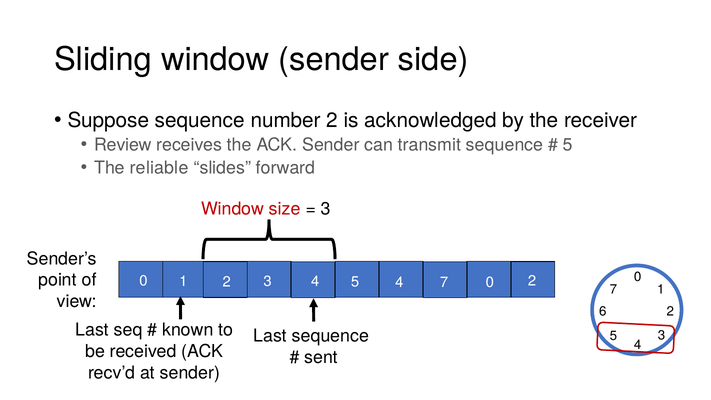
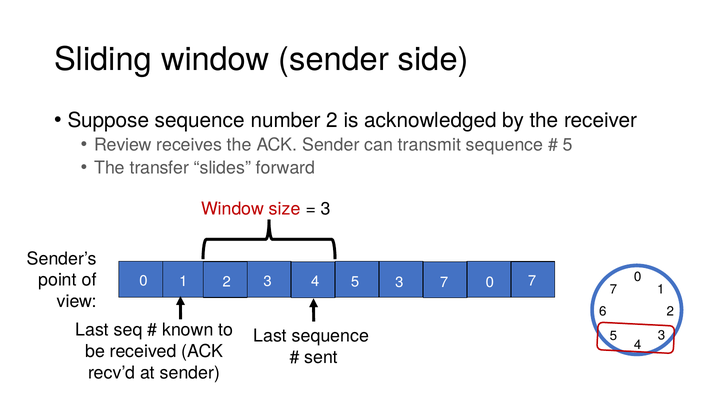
reliable: reliable -> transfer (159, 168)
5 4: 4 -> 3 (399, 282)
7 2: 2 -> 7 (532, 281)
